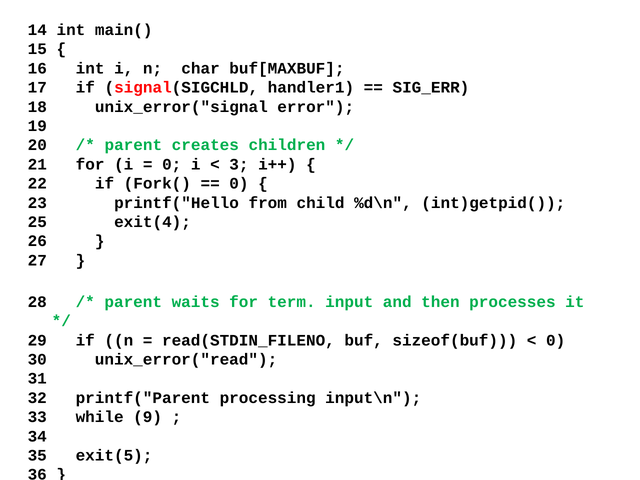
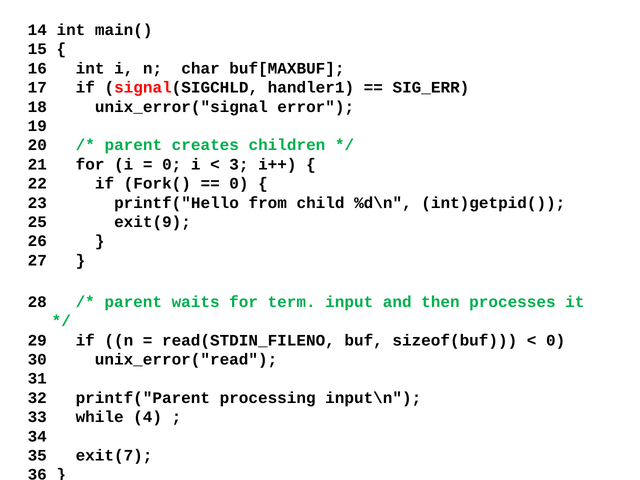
exit(4: exit(4 -> exit(9 (153, 222)
9: 9 -> 4 (148, 417)
exit(5: exit(5 -> exit(7 (114, 455)
